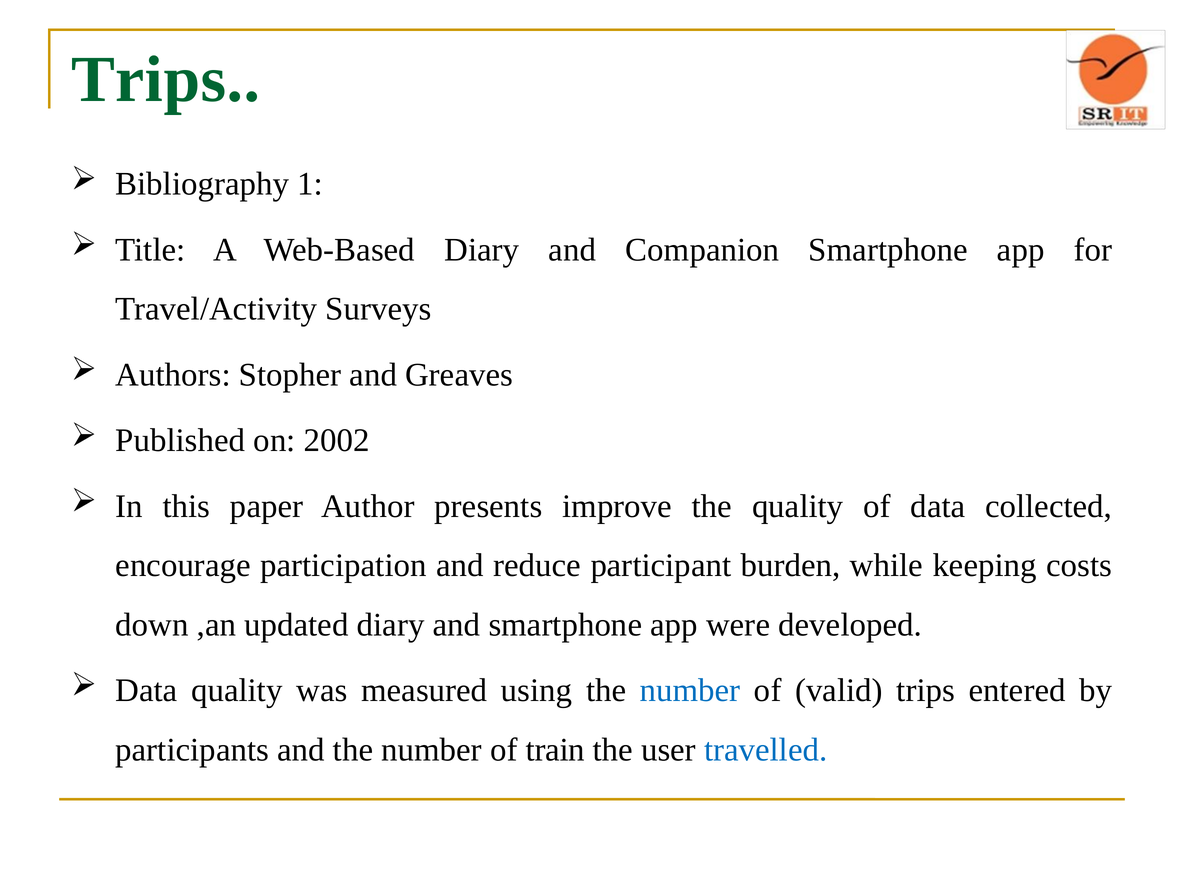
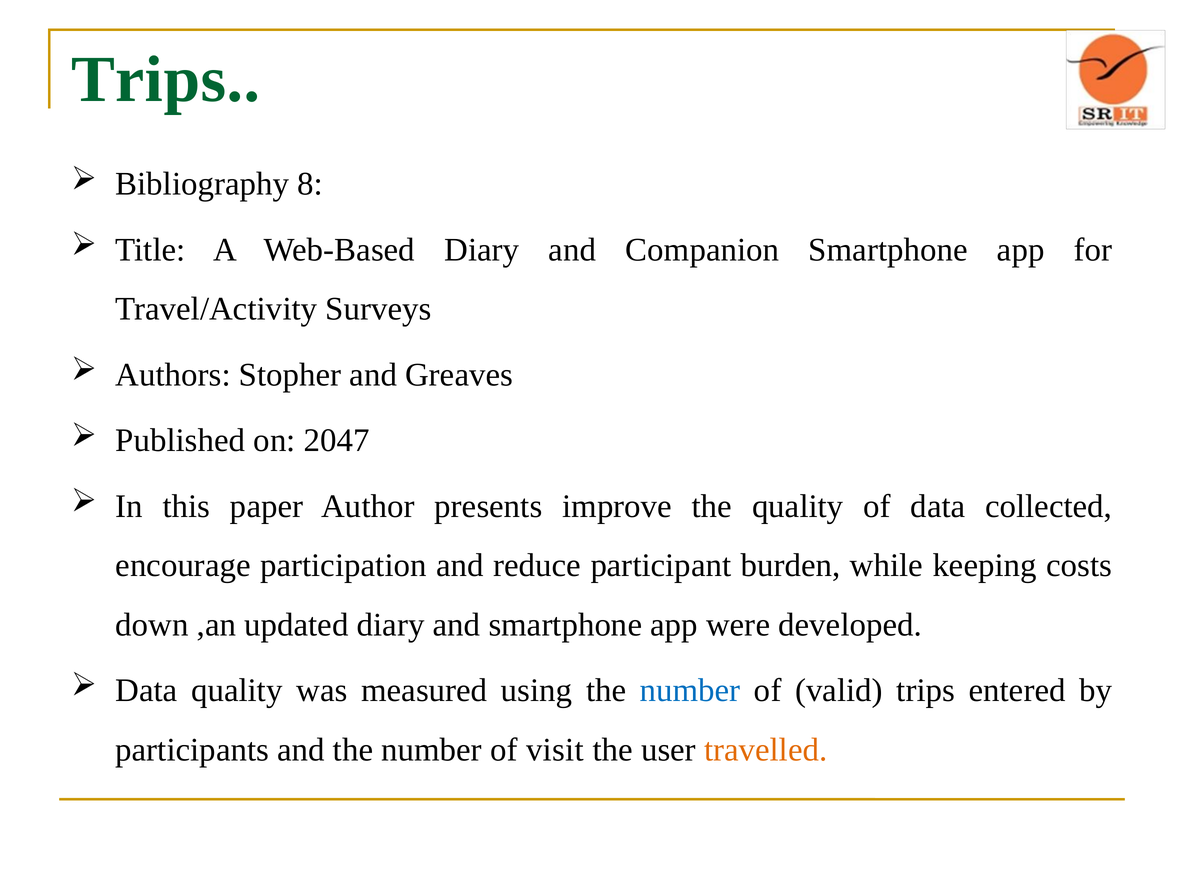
1: 1 -> 8 (310, 184)
2002: 2002 -> 2047 (337, 441)
train: train -> visit (555, 750)
travelled colour: blue -> orange (766, 750)
